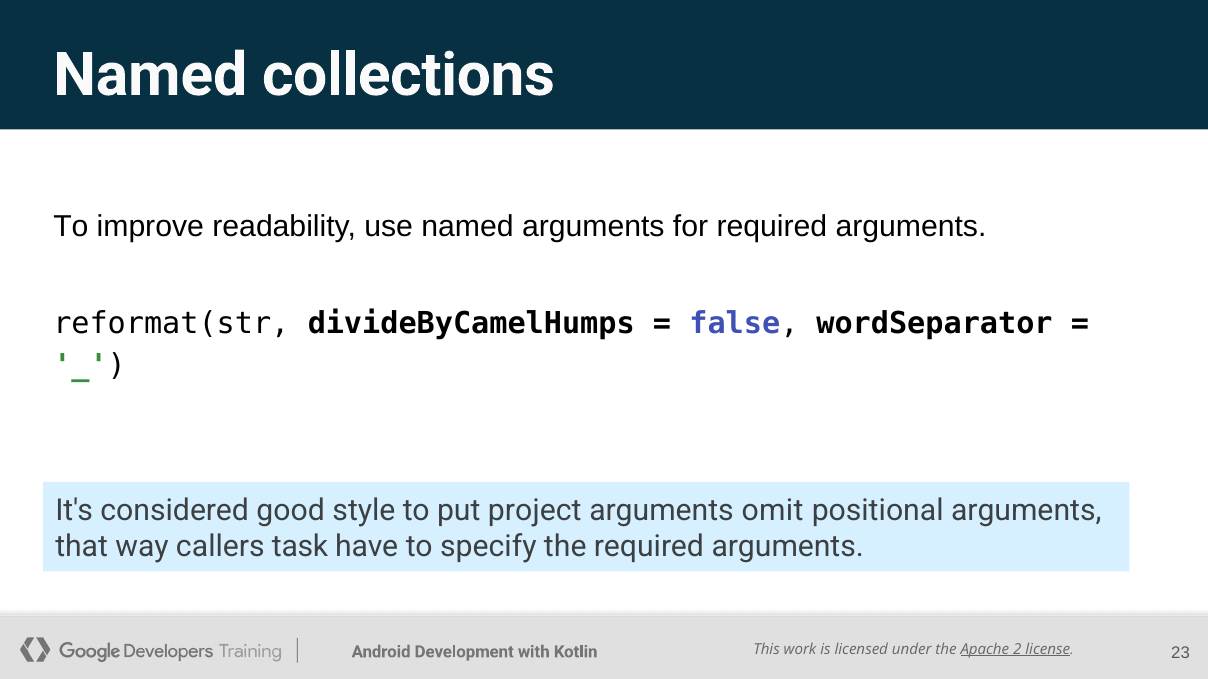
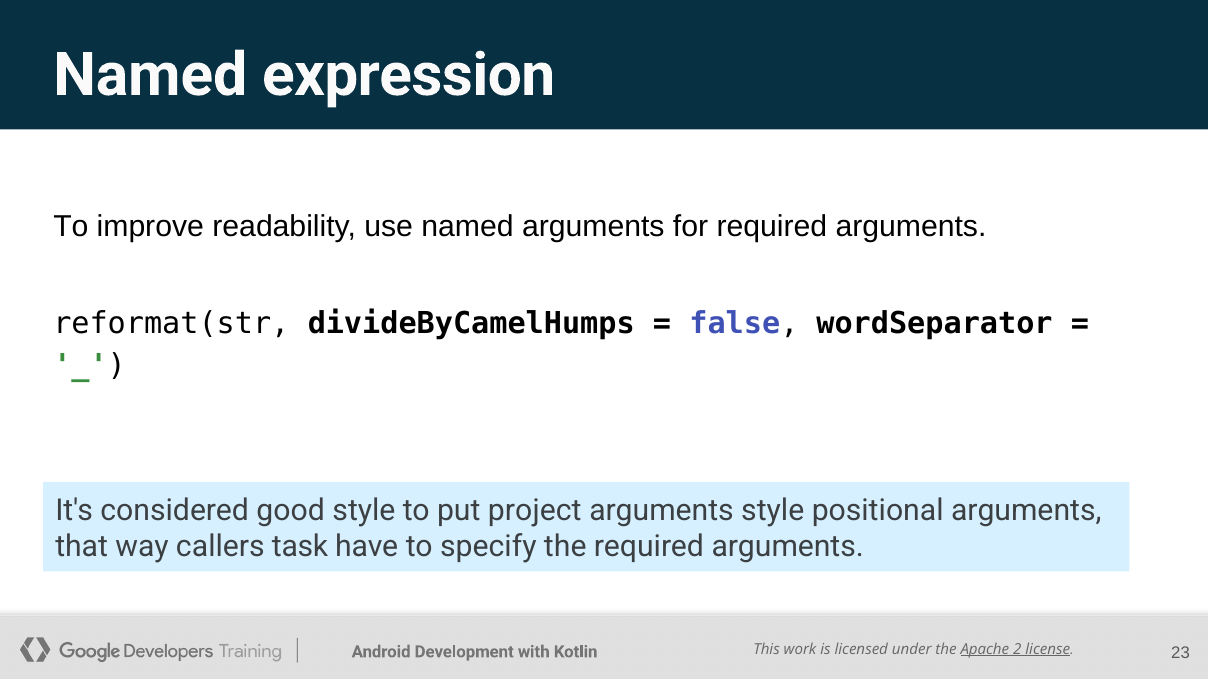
collections: collections -> expression (409, 75)
arguments omit: omit -> style (773, 511)
